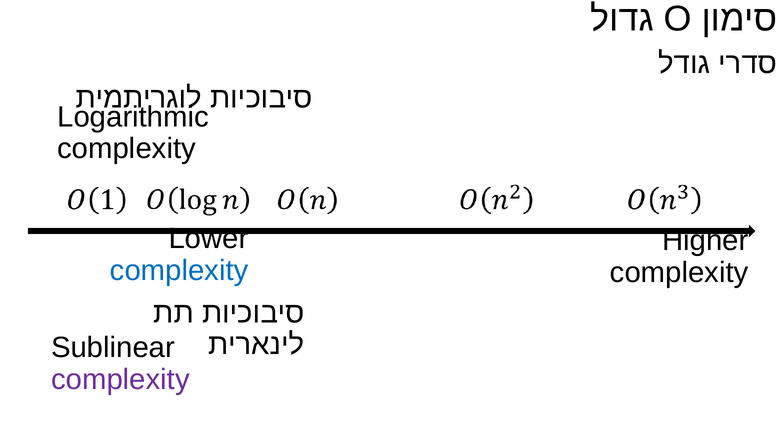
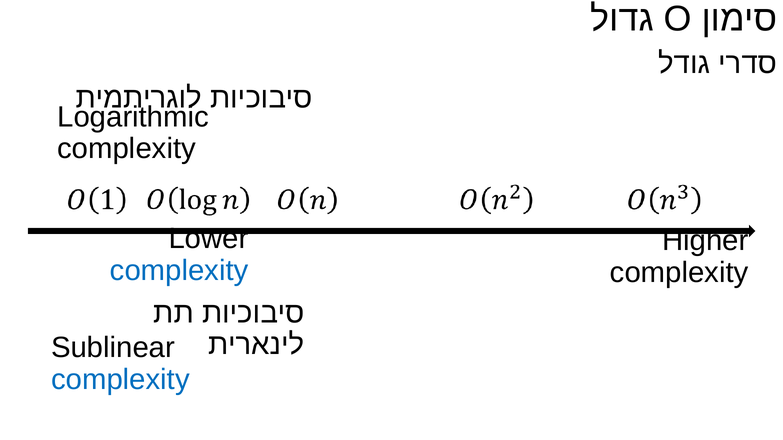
complexity colour: purple -> blue (120, 380)
